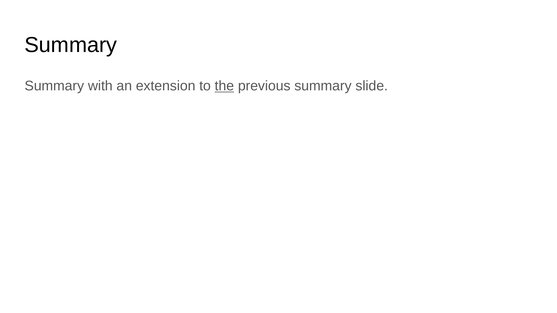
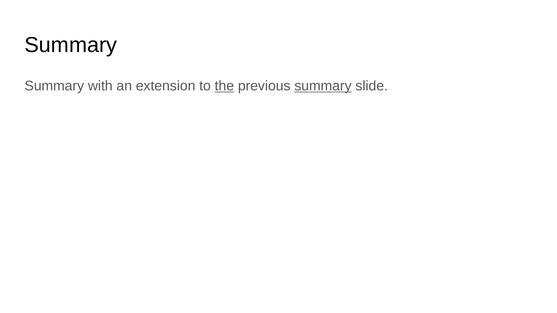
summary underline: none -> present (323, 86)
